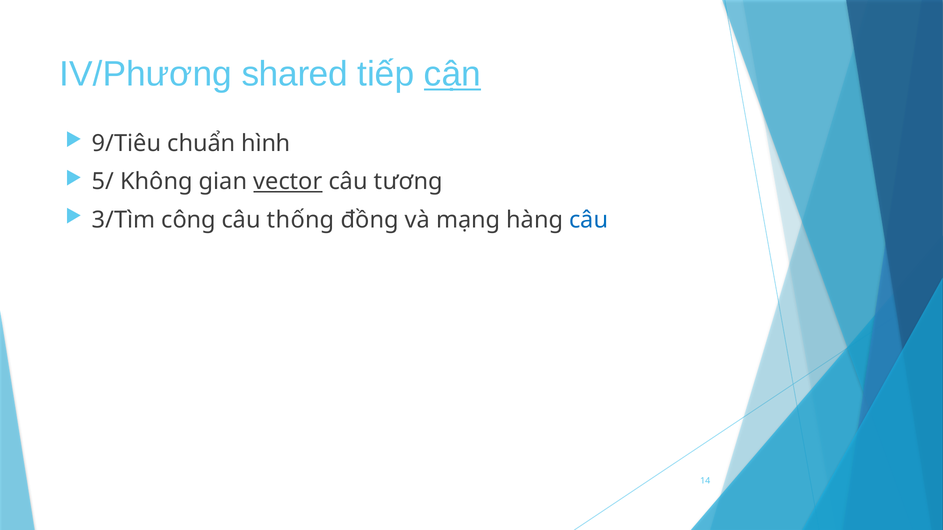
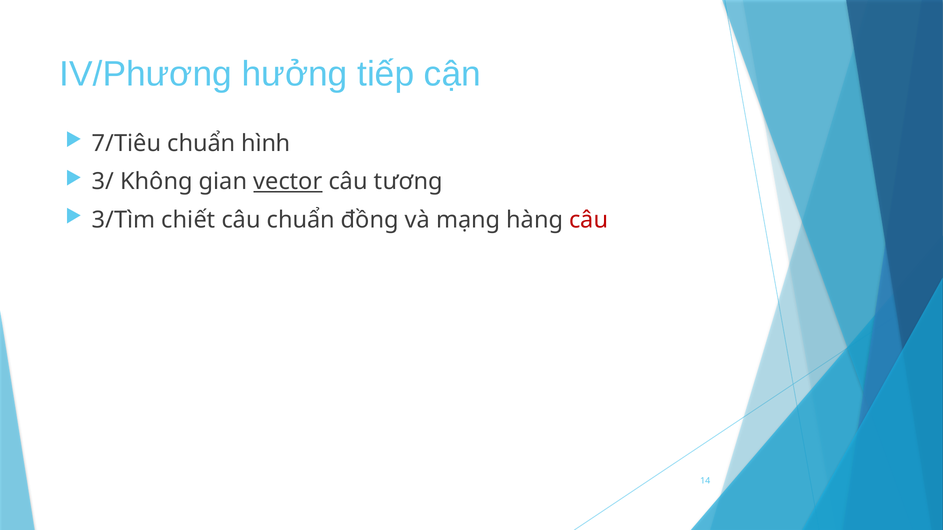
shared: shared -> hưởng (295, 74)
cận underline: present -> none (452, 74)
9/Tiêu: 9/Tiêu -> 7/Tiêu (127, 144)
5/: 5/ -> 3/ (103, 182)
công: công -> chiết (188, 220)
câu thống: thống -> chuẩn (301, 220)
câu colour: blue -> red (589, 220)
